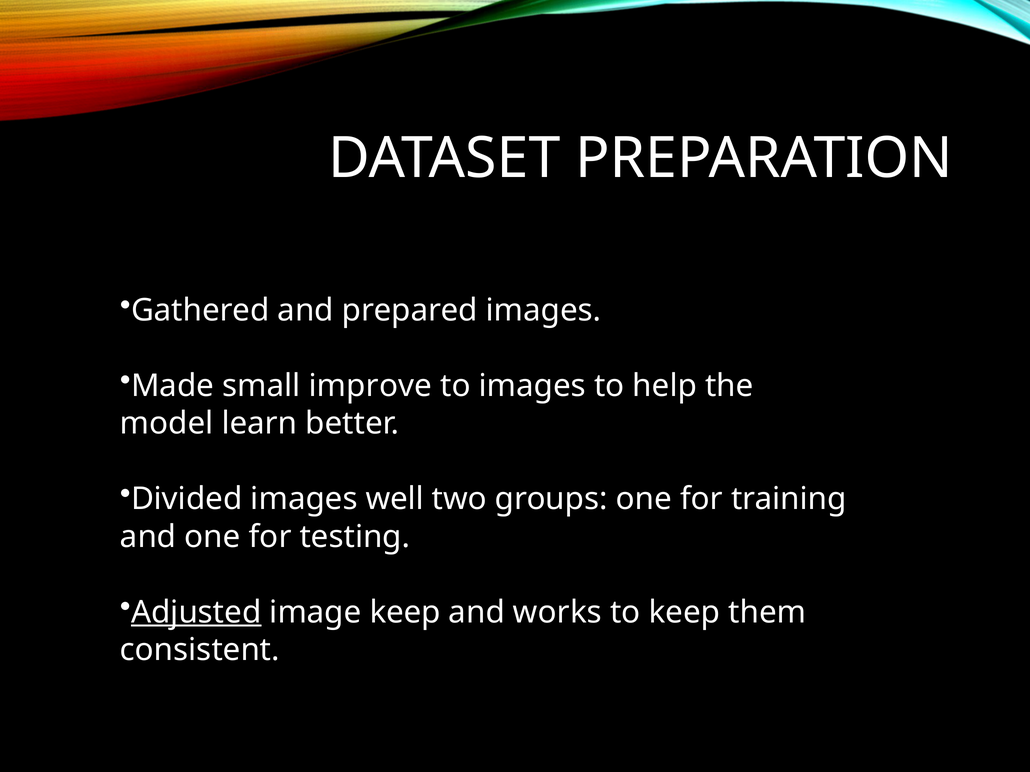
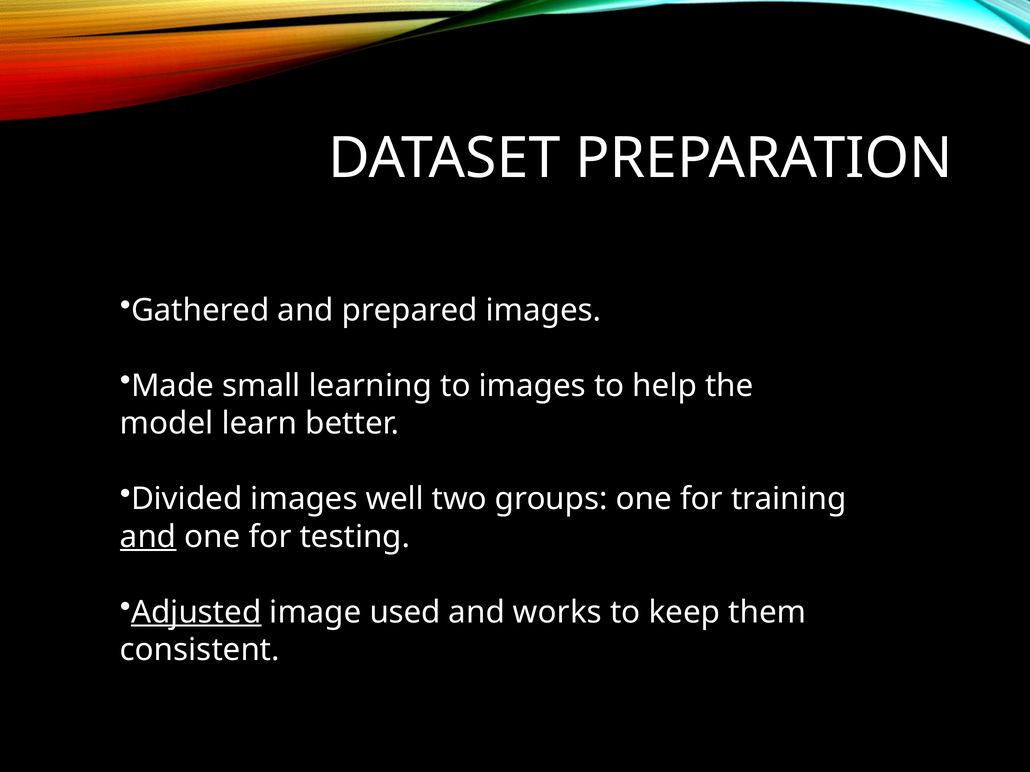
improve: improve -> learning (370, 386)
and underline: none -> present (148, 537)
image keep: keep -> used (405, 613)
